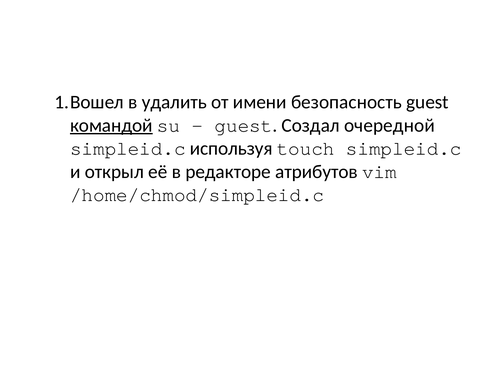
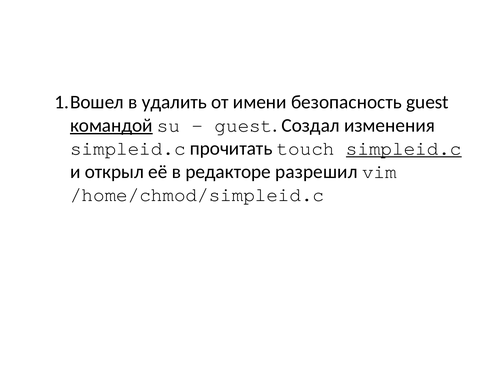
очередной: очередной -> изменения (390, 125)
используя: используя -> прочитать (231, 149)
simpleid.c underline: none -> present (404, 149)
атрибутов: атрибутов -> разрешил (316, 172)
